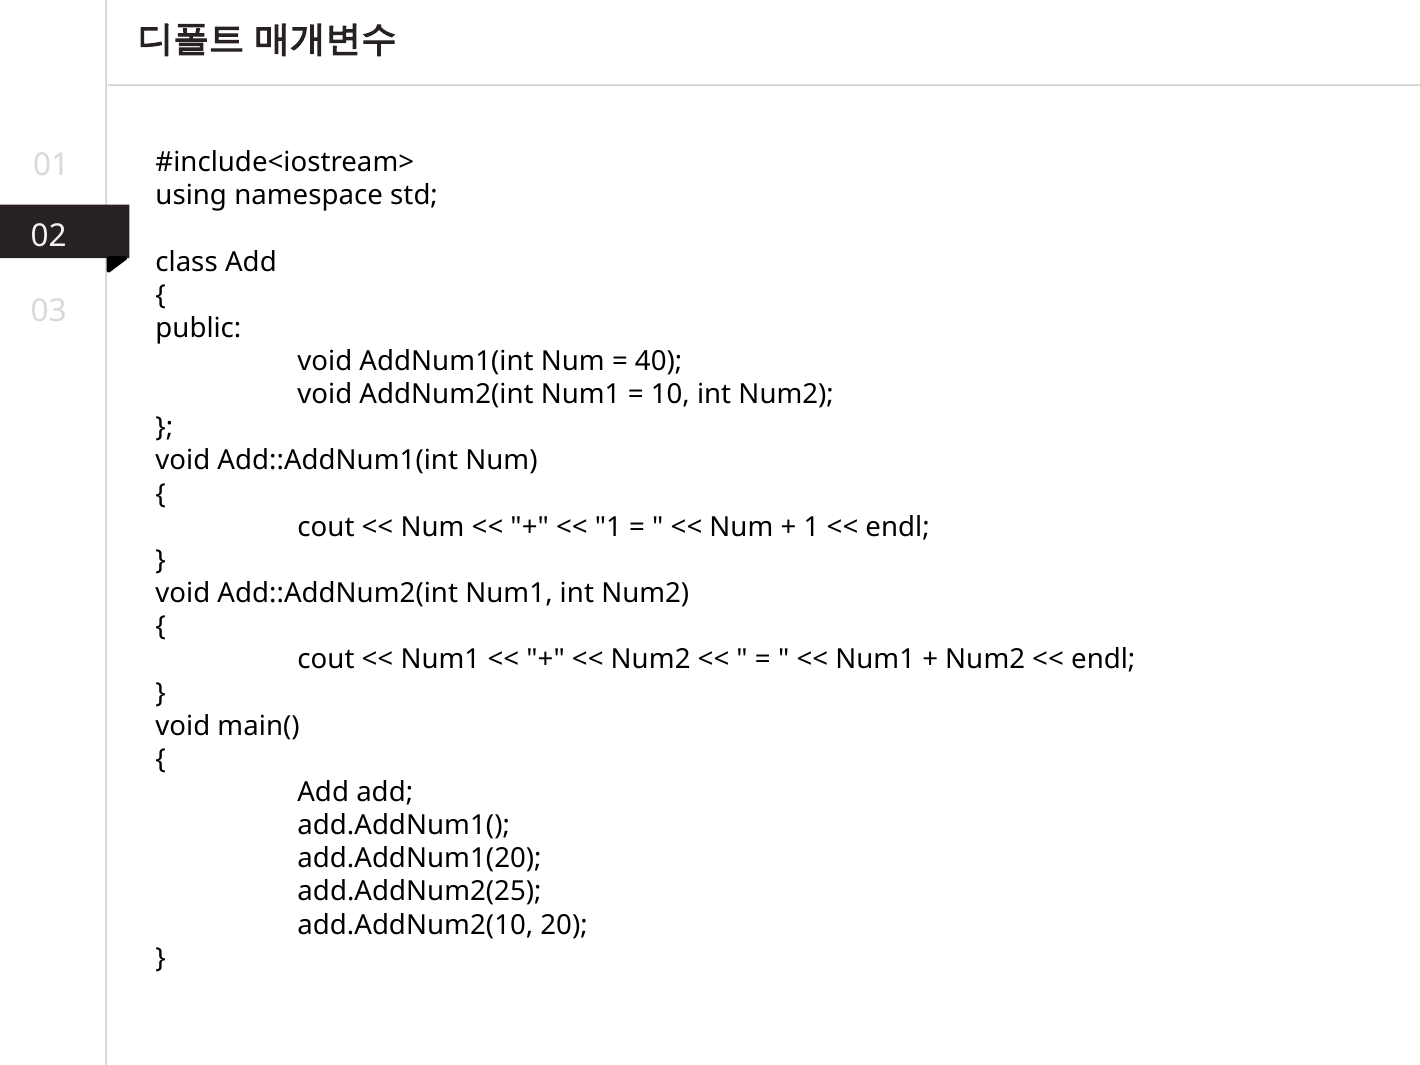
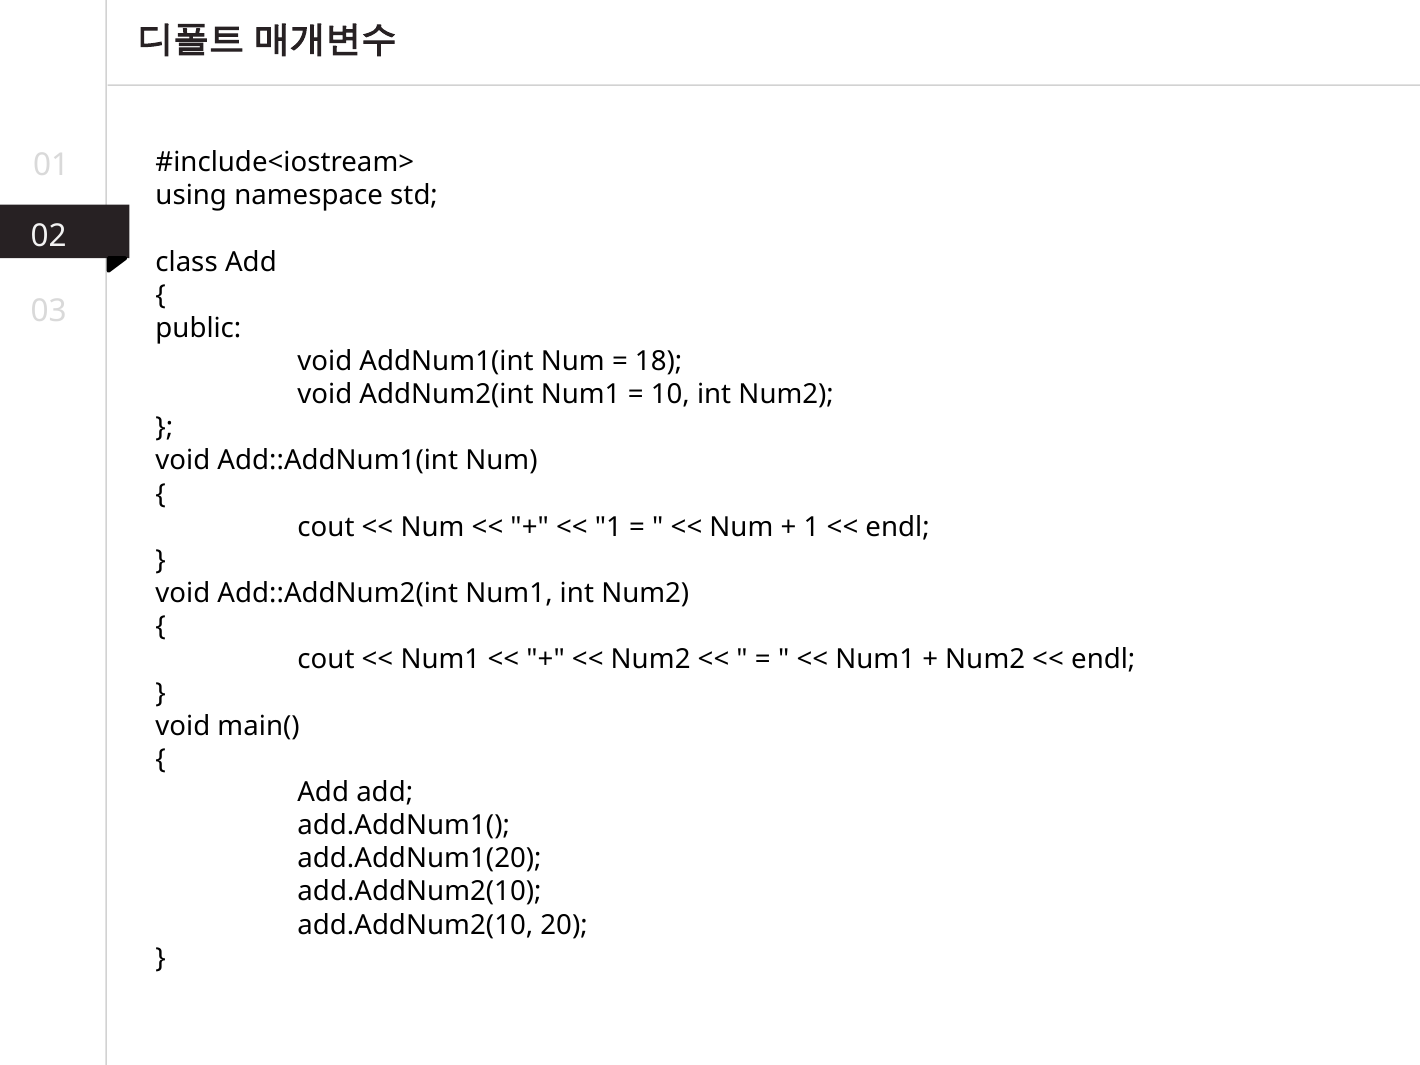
40: 40 -> 18 (659, 361)
add.AddNum2(25: add.AddNum2(25 -> add.AddNum2(10 (420, 892)
